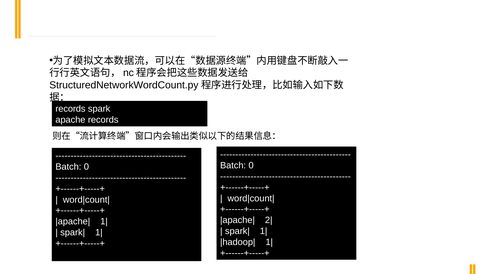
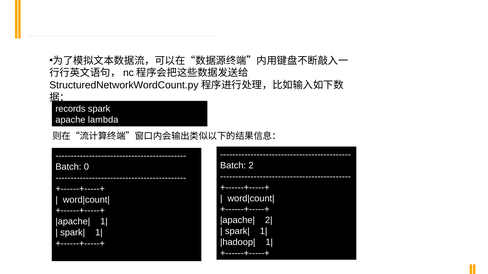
apache records: records -> lambda (103, 120)
0: 0 -> 2 (251, 166)
